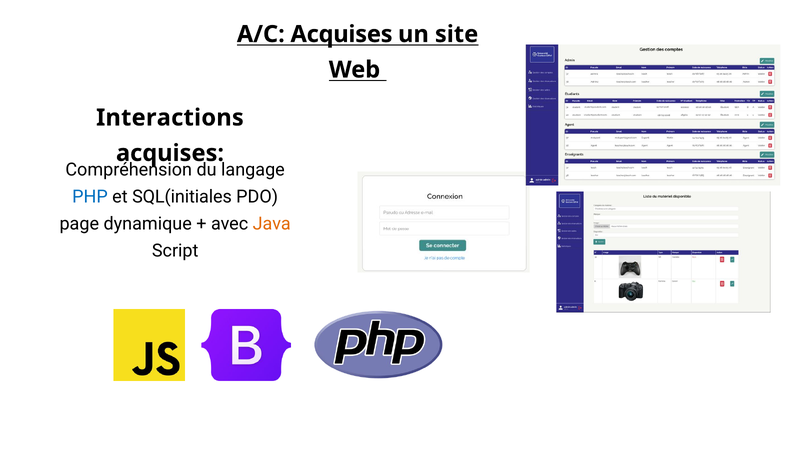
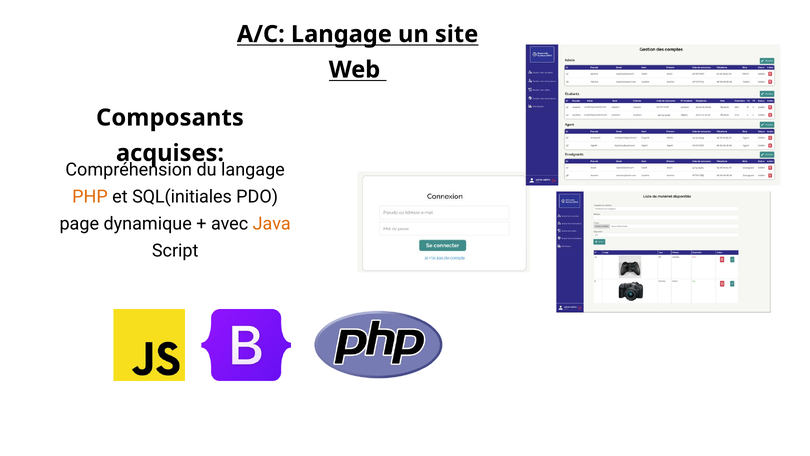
A/C Acquises: Acquises -> Langage (341, 34)
Interactions: Interactions -> Composants (170, 118)
PHP colour: blue -> orange (90, 196)
